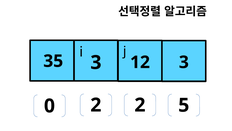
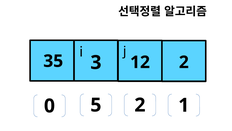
12 3: 3 -> 2 (184, 62)
0 2: 2 -> 5 (96, 105)
5: 5 -> 1 (184, 105)
